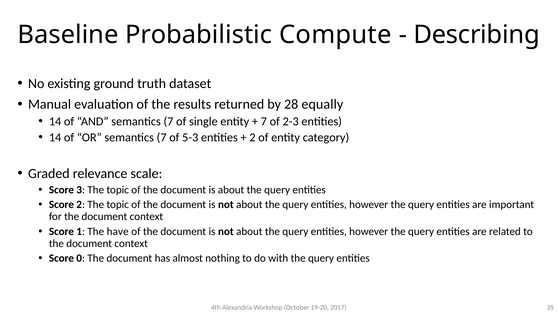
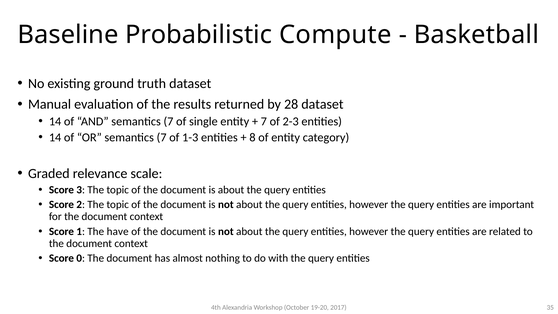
Describing: Describing -> Basketball (476, 35)
28 equally: equally -> dataset (322, 104)
5-3: 5-3 -> 1-3 (190, 137)
2: 2 -> 8 (252, 137)
